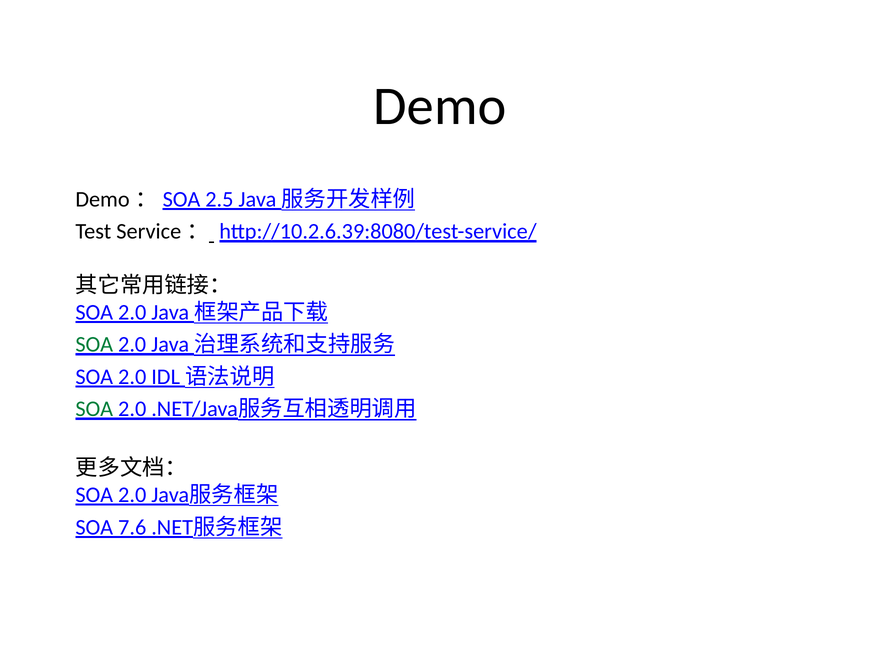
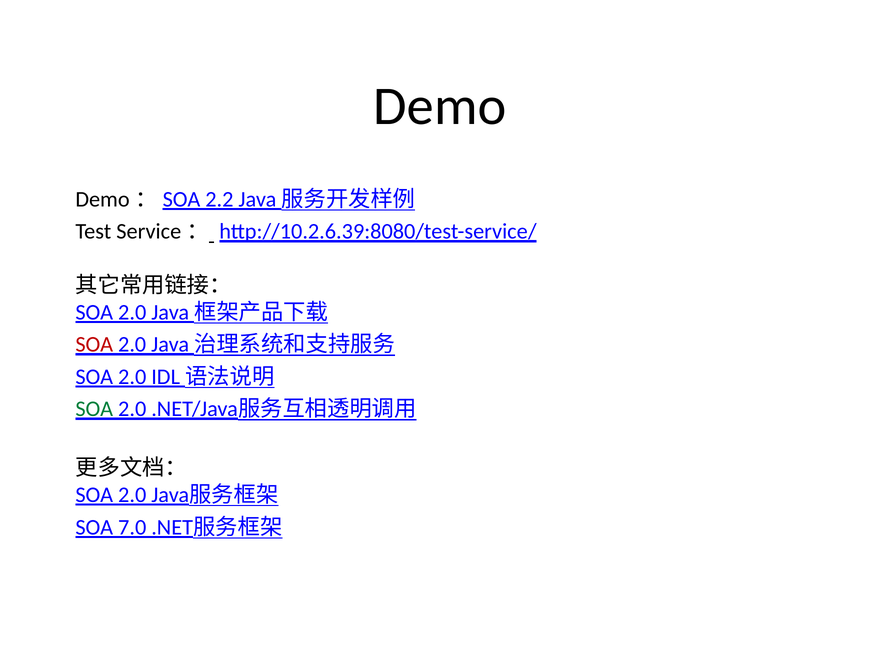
2.5: 2.5 -> 2.2 (219, 199)
SOA colour: green -> red (94, 345)
7.6: 7.6 -> 7.0 (132, 527)
